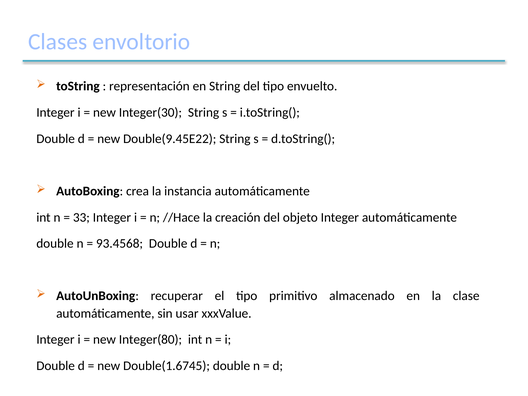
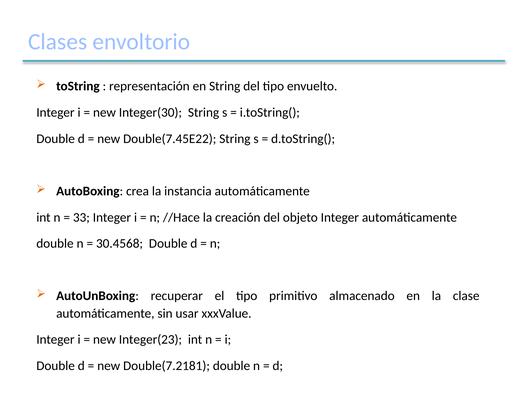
Double(9.45E22: Double(9.45E22 -> Double(7.45E22 (170, 139)
93.4568: 93.4568 -> 30.4568 (119, 244)
Integer(80: Integer(80 -> Integer(23 (150, 340)
Double(1.6745: Double(1.6745 -> Double(7.2181 (166, 366)
